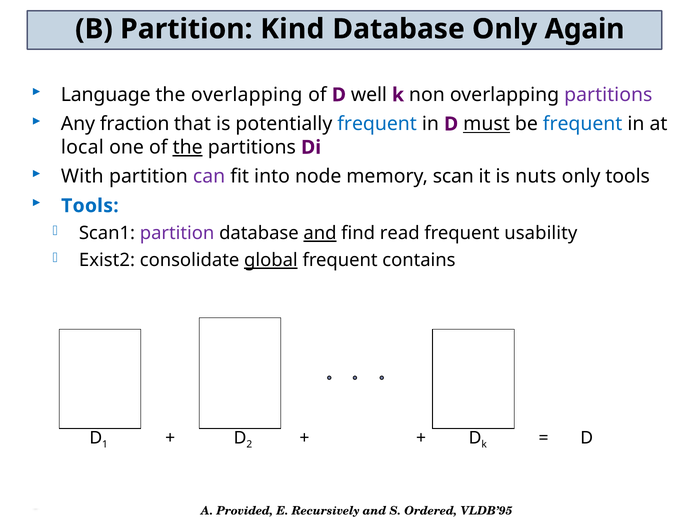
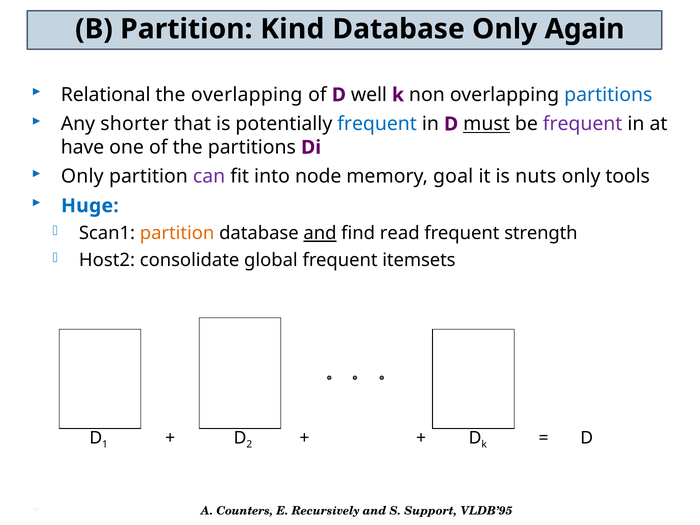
Language: Language -> Relational (106, 95)
partitions colour: purple -> blue (608, 95)
fraction: fraction -> shorter (134, 124)
frequent colour: blue -> purple (583, 124)
local: local -> have (83, 147)
the underline: present -> none (188, 147)
With: With -> Only (82, 177)
scan: scan -> goal (453, 177)
Tools: Tools -> Huge (90, 206)
partition colour: purple -> orange (177, 233)
usability: usability -> strength (541, 233)
Exist2: Exist2 -> Host2 (107, 260)
global underline: present -> none (271, 260)
contains: contains -> itemsets (419, 260)
Provided: Provided -> Counters (245, 511)
Ordered: Ordered -> Support (431, 511)
